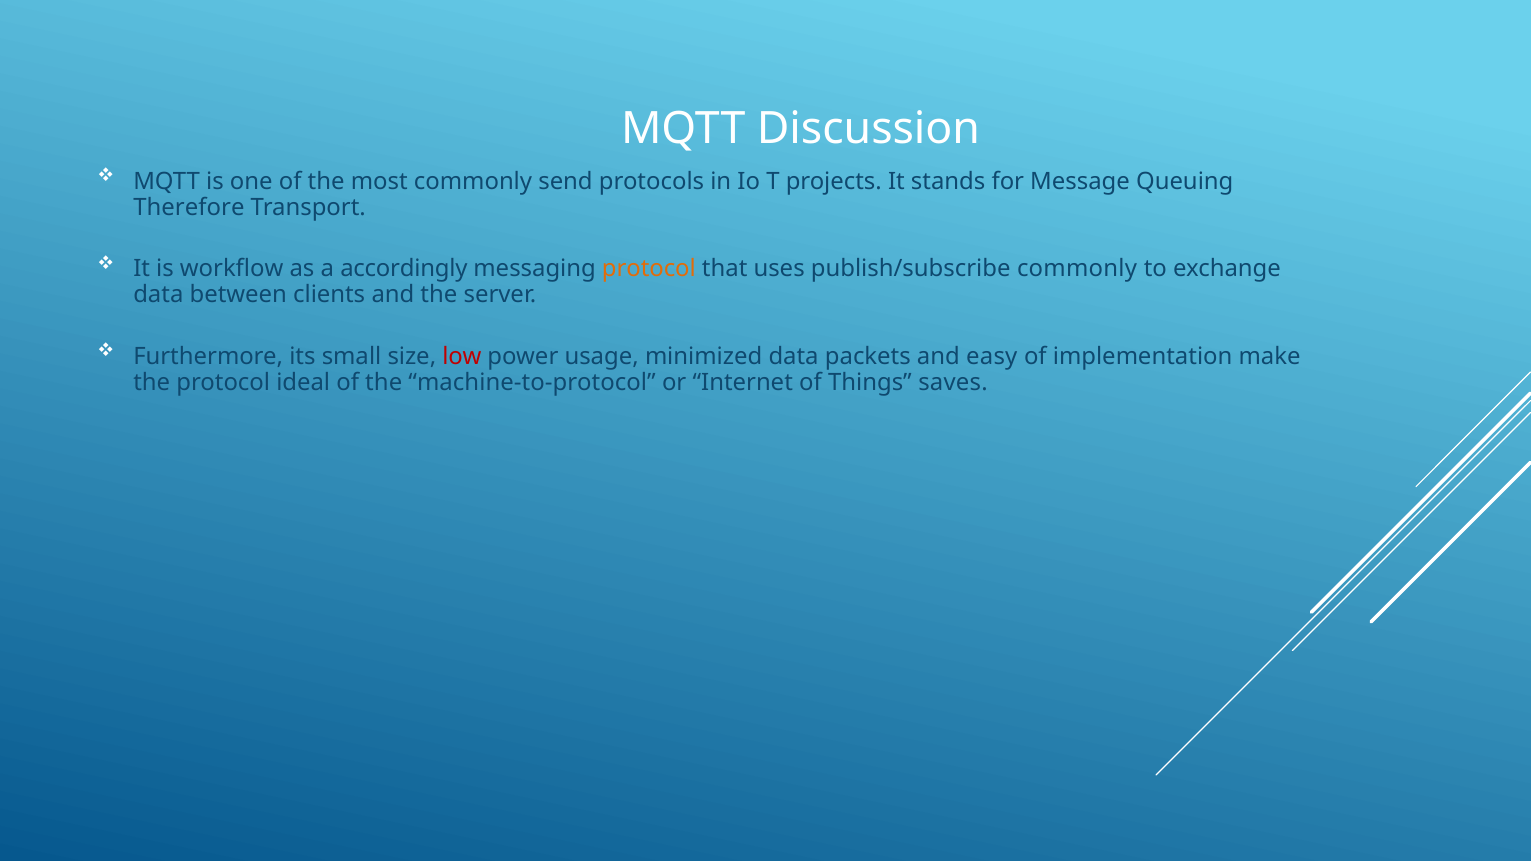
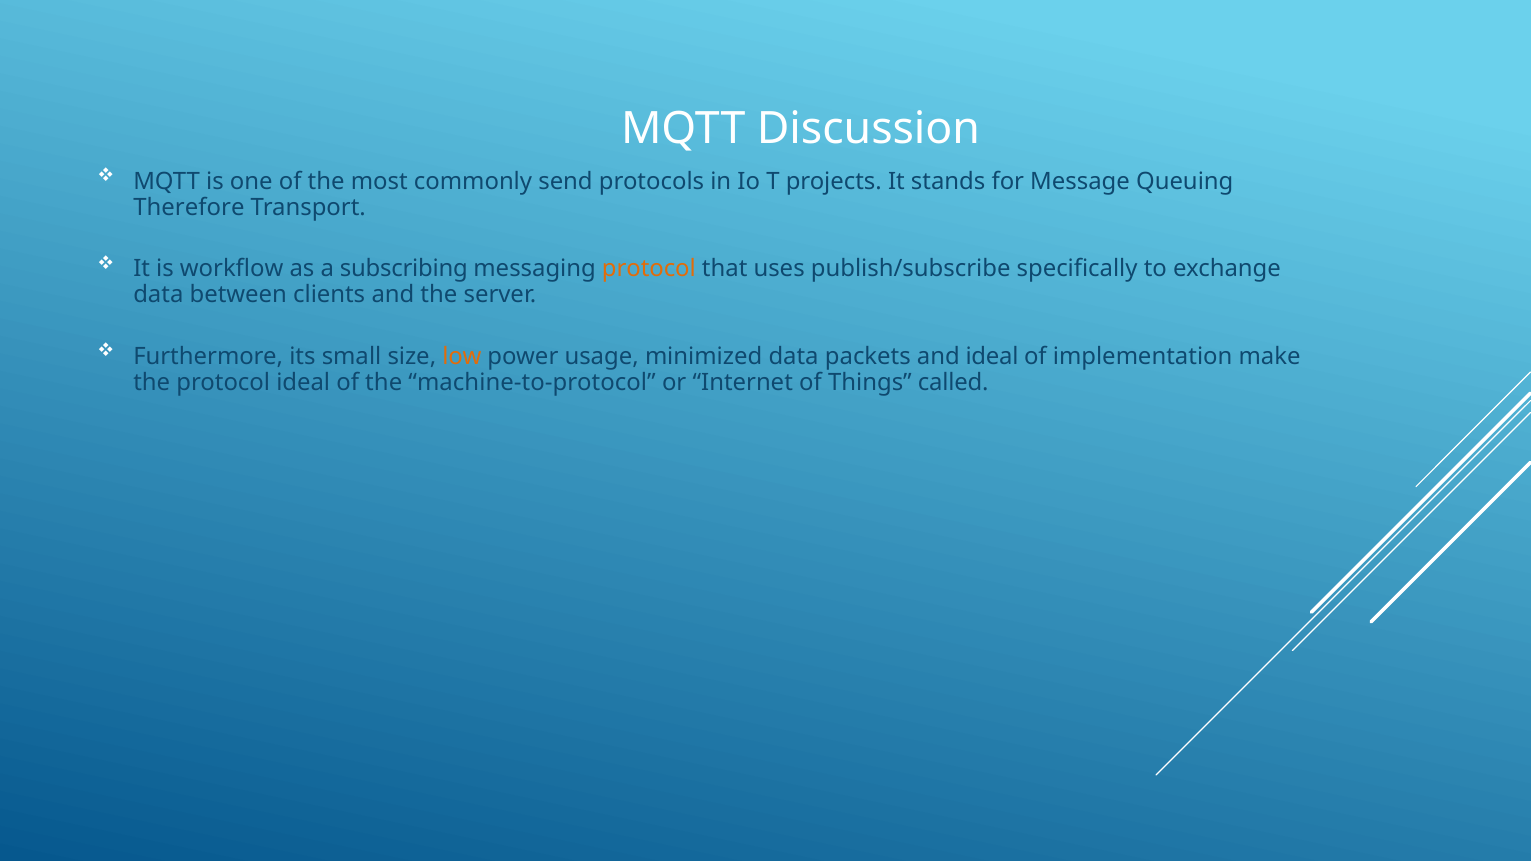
accordingly: accordingly -> subscribing (404, 269)
publish/subscribe commonly: commonly -> specifically (1077, 269)
low colour: red -> orange (462, 357)
and easy: easy -> ideal (992, 357)
saves: saves -> called (953, 383)
